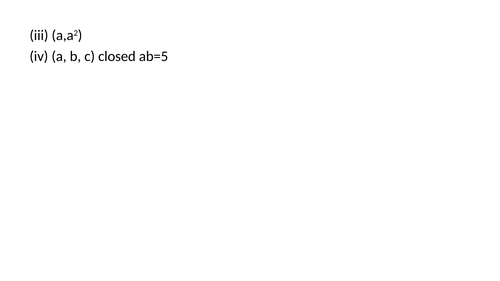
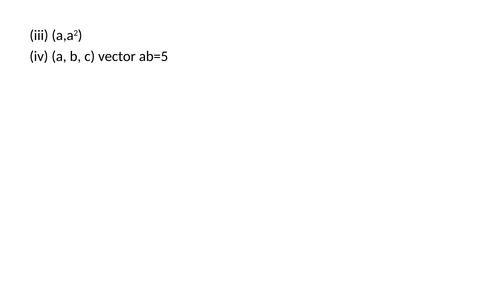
closed: closed -> vector (117, 56)
